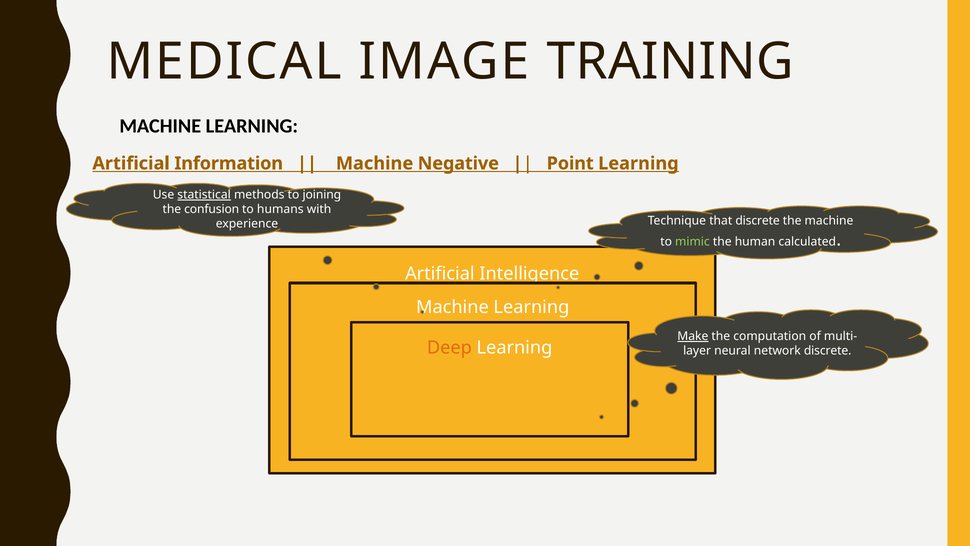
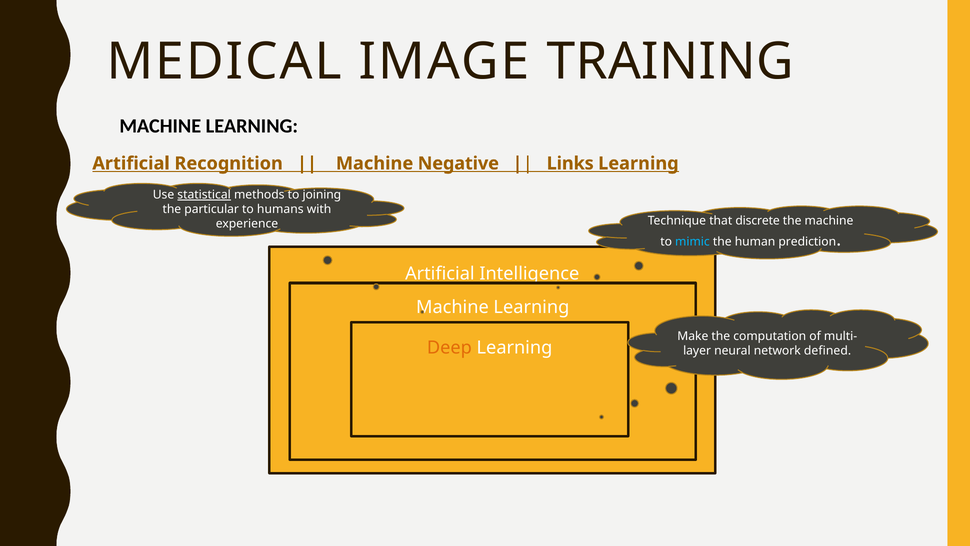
Information: Information -> Recognition (229, 163)
Point: Point -> Links (570, 163)
confusion: confusion -> particular (212, 209)
mimic colour: light green -> light blue (692, 241)
calculated: calculated -> prediction (807, 241)
Make underline: present -> none (693, 336)
network discrete: discrete -> defined (828, 351)
